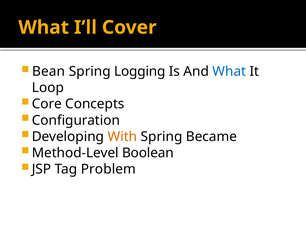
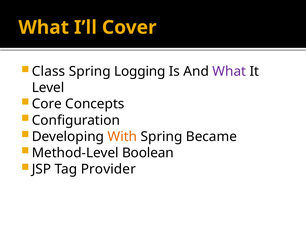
Bean: Bean -> Class (49, 72)
What colour: blue -> purple (229, 72)
Loop: Loop -> Level (48, 88)
Problem: Problem -> Provider (108, 170)
